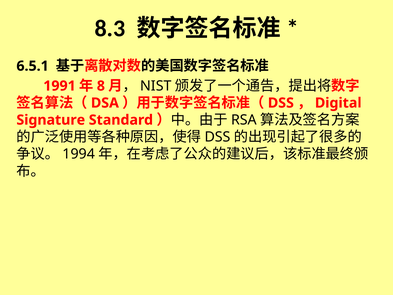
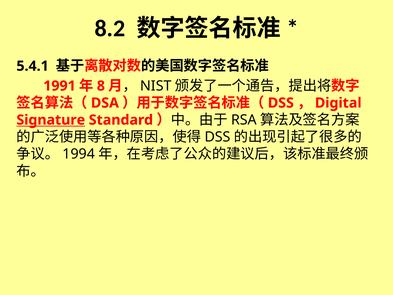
8.3: 8.3 -> 8.2 (110, 29)
6.5.1: 6.5.1 -> 5.4.1 (33, 66)
Signature underline: none -> present (51, 120)
